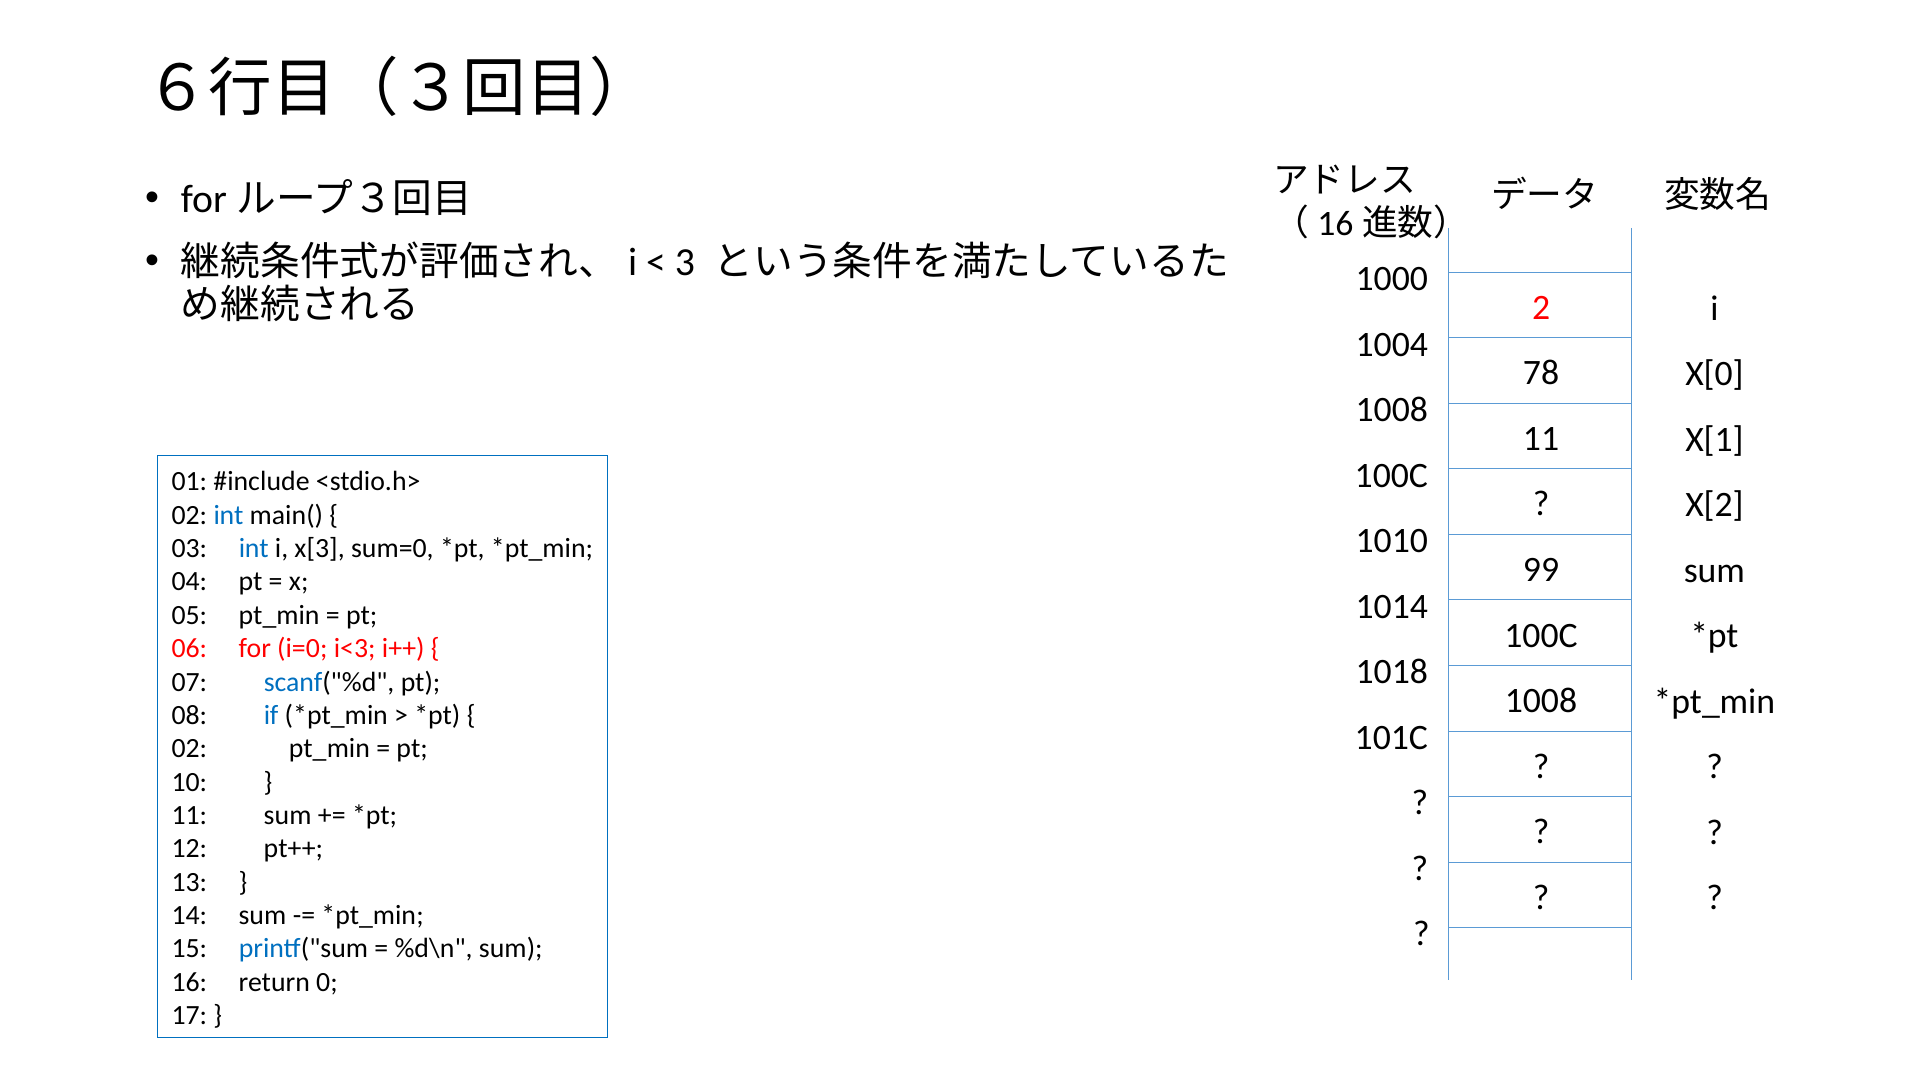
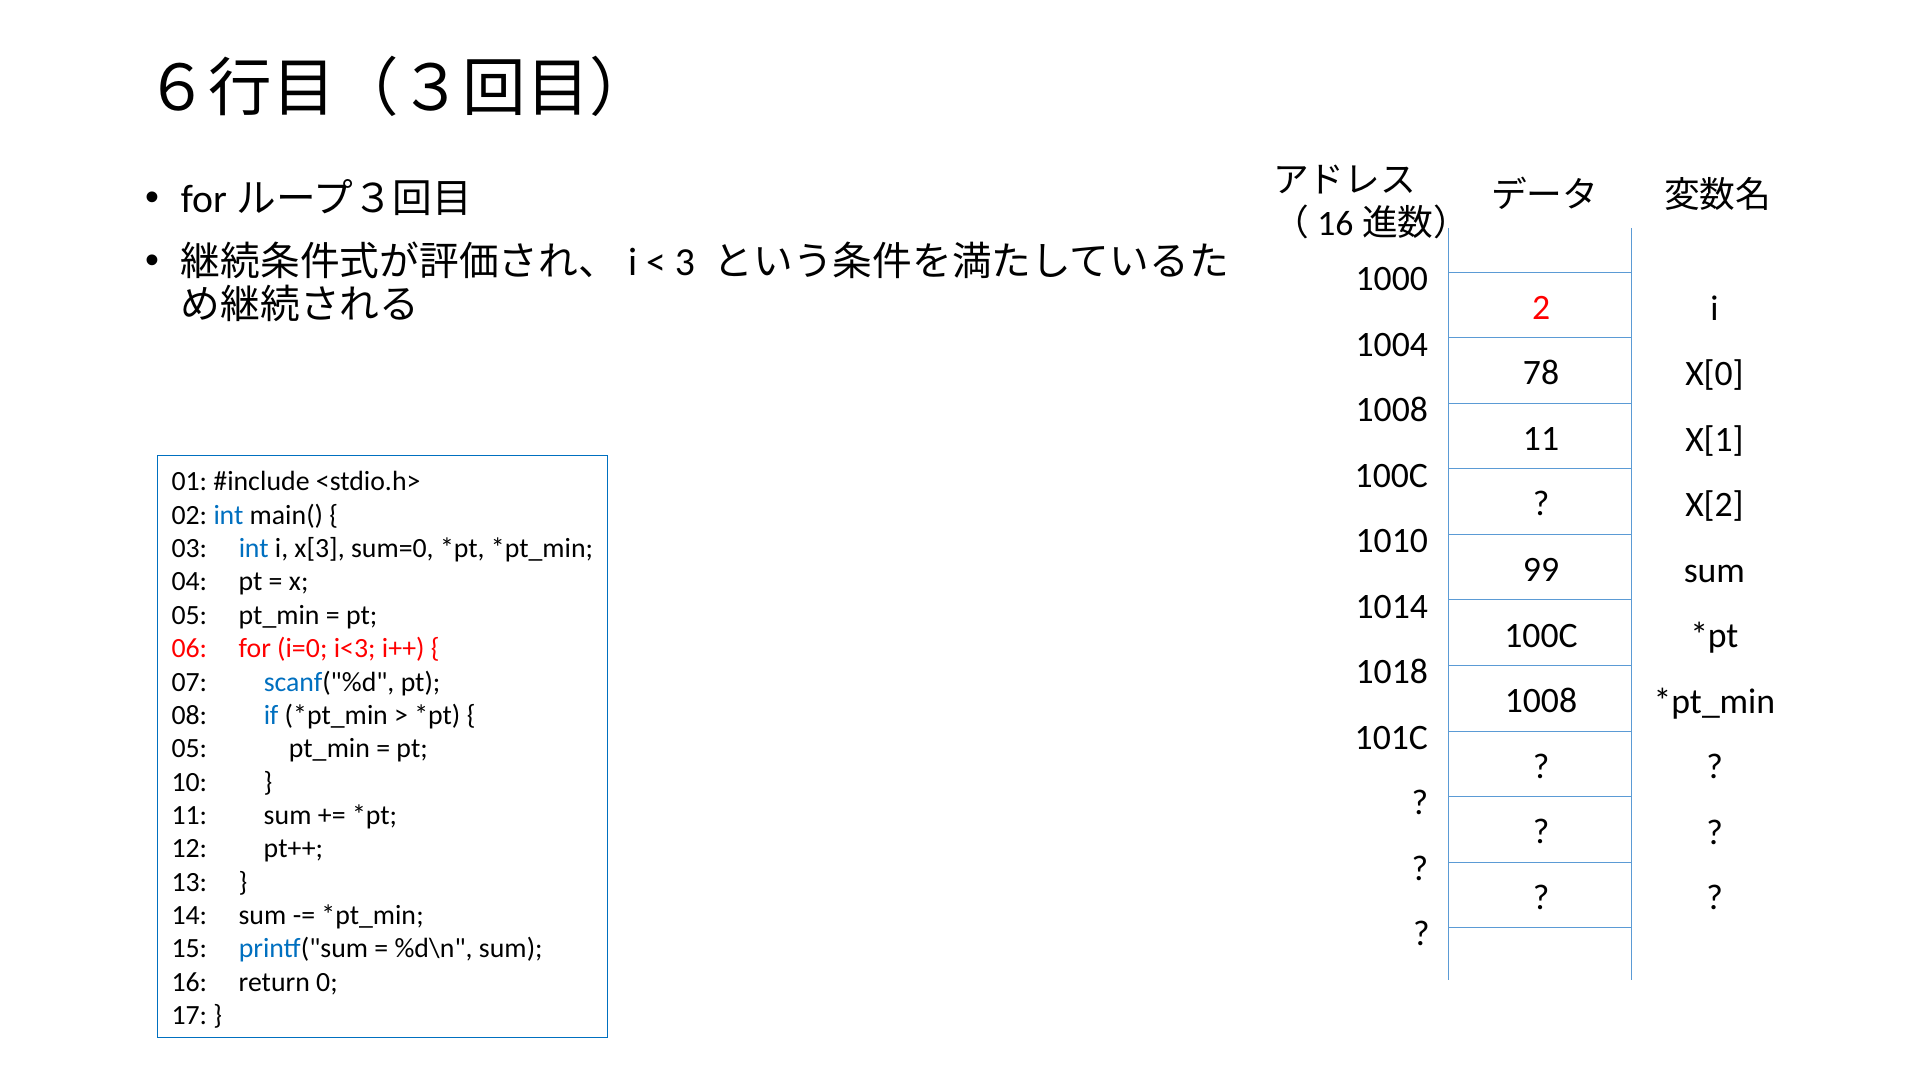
02: 02 -> 05 (189, 748)
